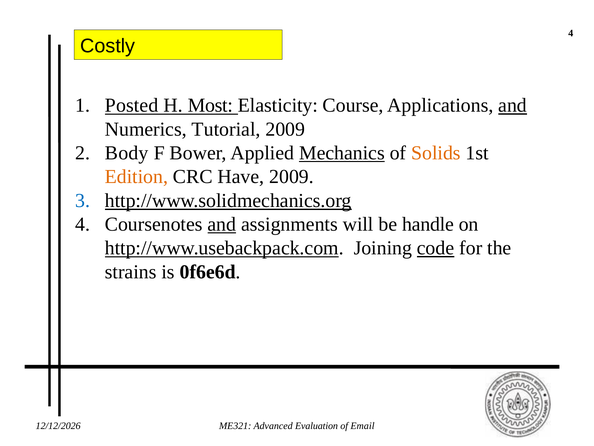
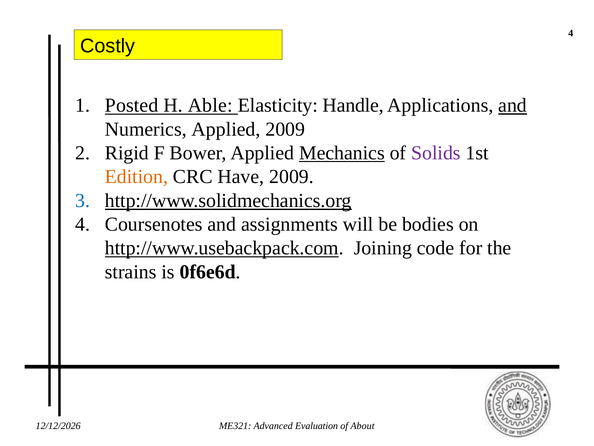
Most: Most -> Able (210, 105)
Course: Course -> Handle (353, 105)
Numerics Tutorial: Tutorial -> Applied (226, 129)
Body: Body -> Rigid (127, 153)
Solids colour: orange -> purple (436, 153)
and underline: present -> none (222, 224)
handle: handle -> bodies (428, 224)
code underline: present -> none (436, 248)
Email: Email -> About (363, 425)
